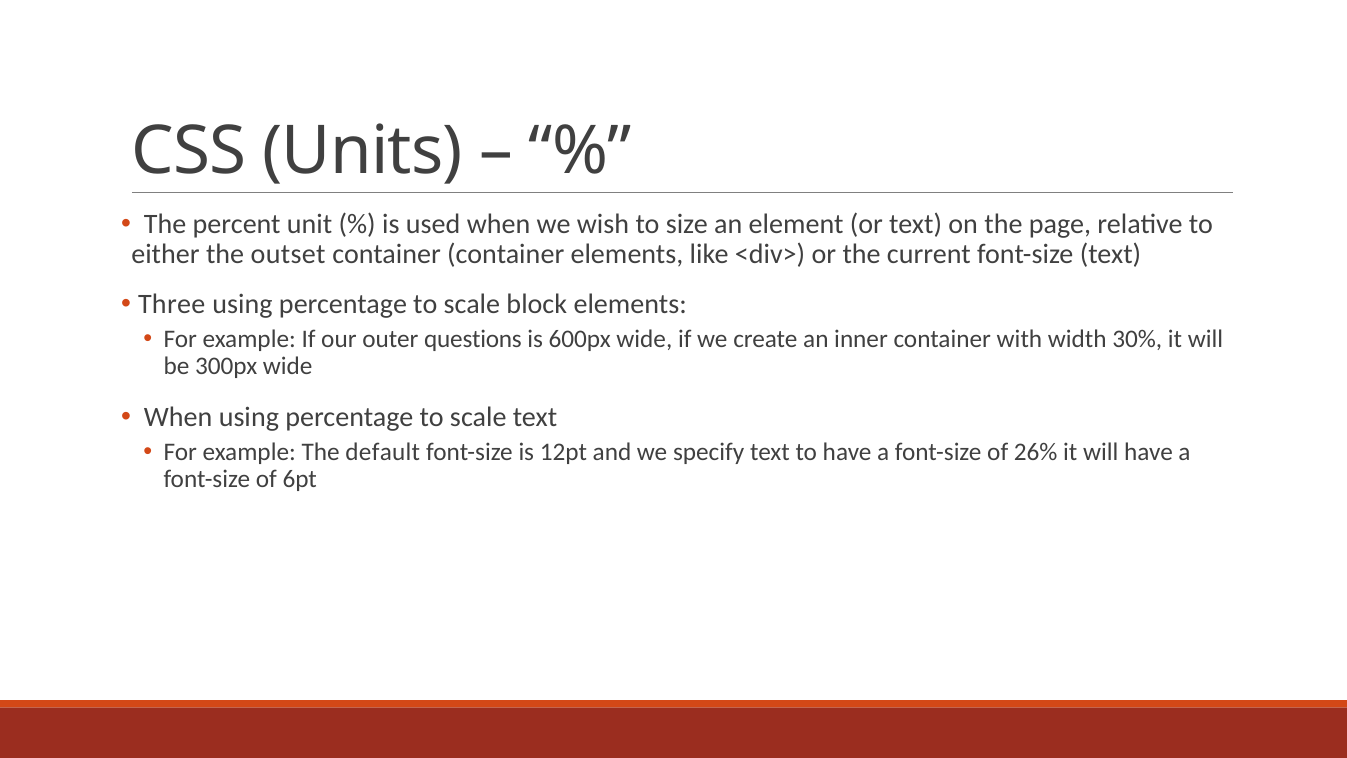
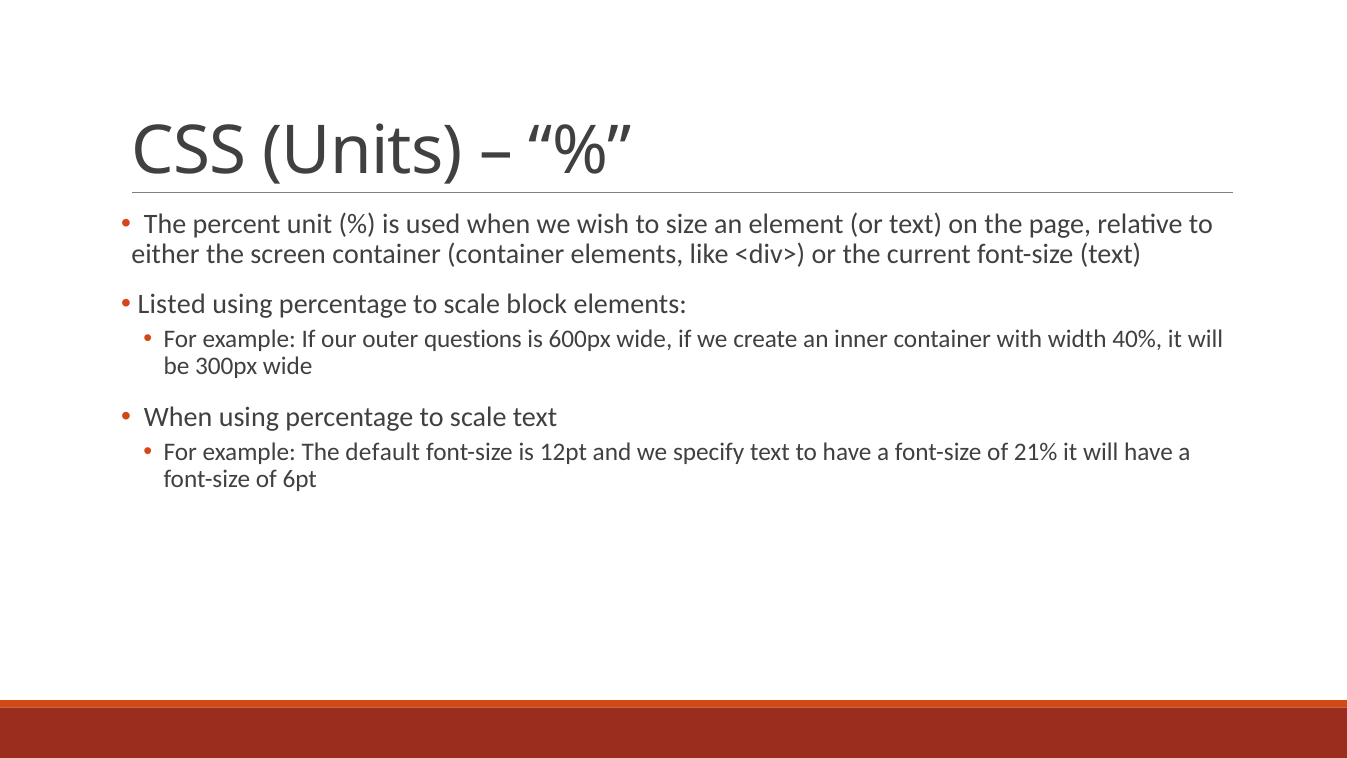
outset: outset -> screen (288, 254)
Three: Three -> Listed (172, 304)
30%: 30% -> 40% (1137, 339)
26%: 26% -> 21% (1036, 452)
